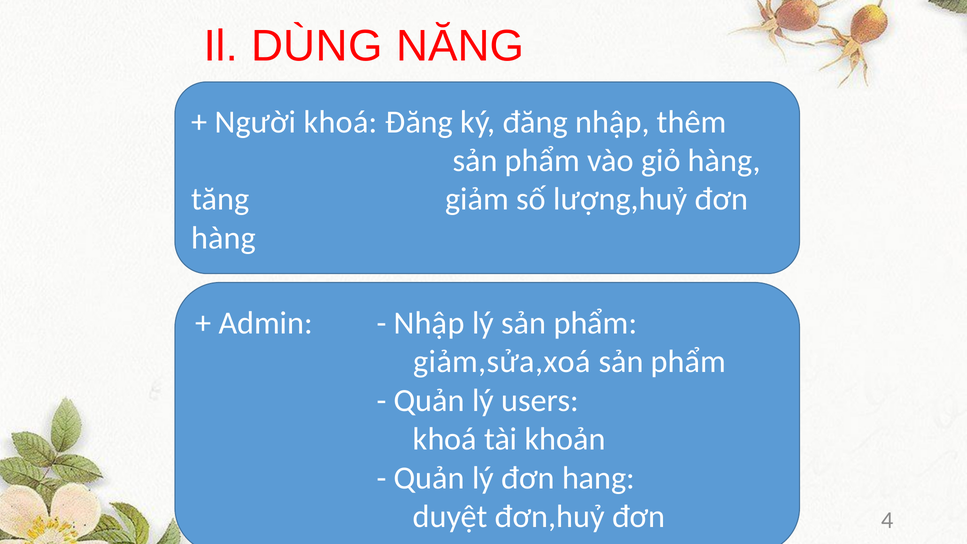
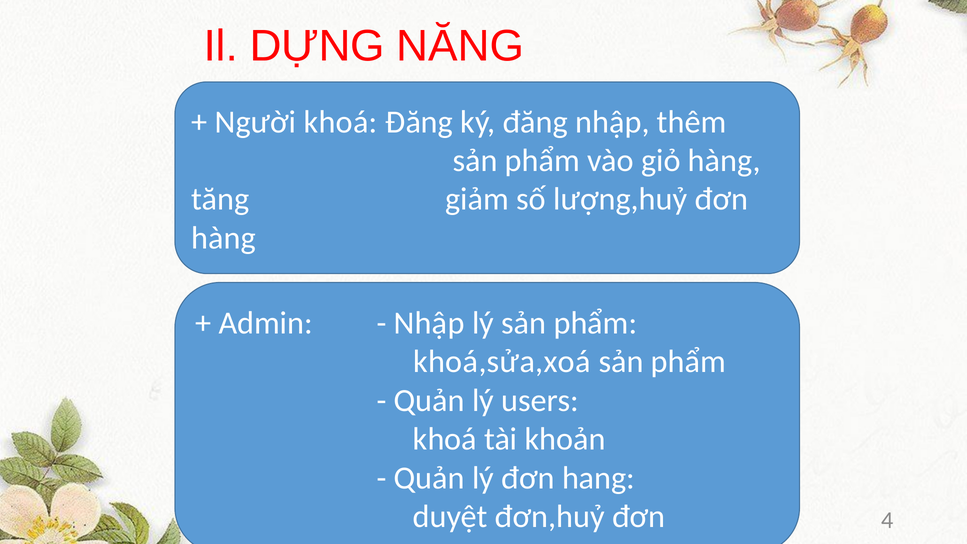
DÙNG: DÙNG -> DỰNG (317, 46)
giảm,sửa,xoá: giảm,sửa,xoá -> khoá,sửa,xoá (502, 362)
